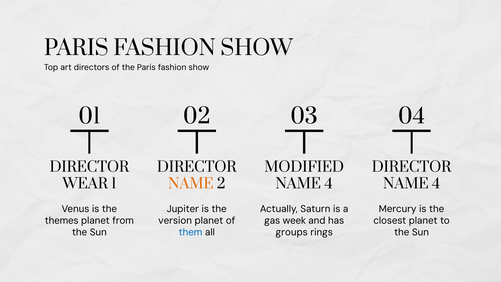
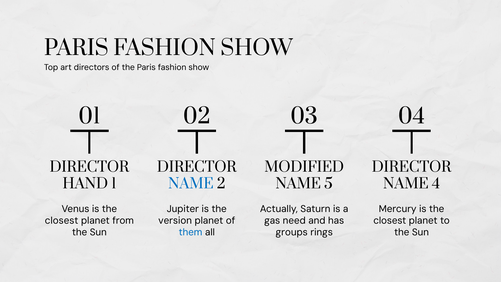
WEAR: WEAR -> HAND (85, 184)
NAME colour: orange -> blue (191, 184)
4: 4 -> 5 (329, 184)
themes: themes -> closest (62, 221)
week: week -> need (294, 221)
